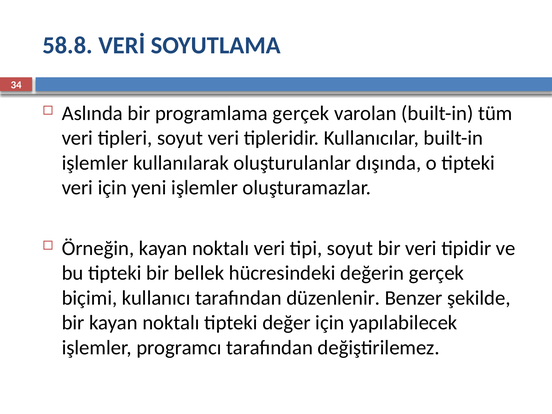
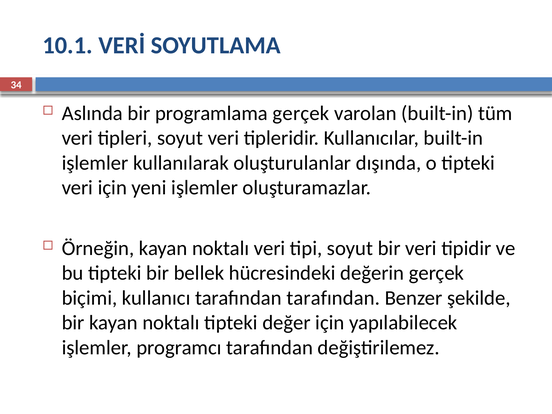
58.8: 58.8 -> 10.1 (68, 45)
tarafından düzenlenir: düzenlenir -> tarafından (333, 298)
